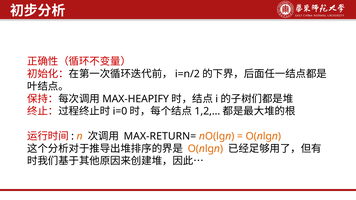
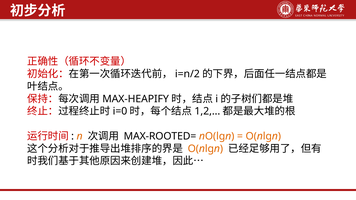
MAX-RETURN=: MAX-RETURN= -> MAX-ROOTED= (160, 136)
